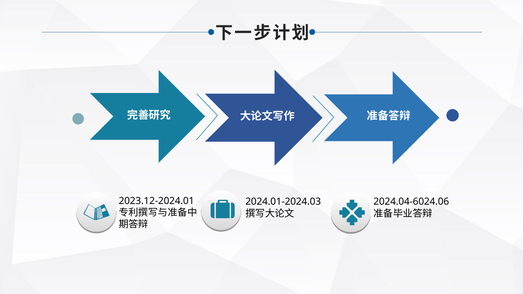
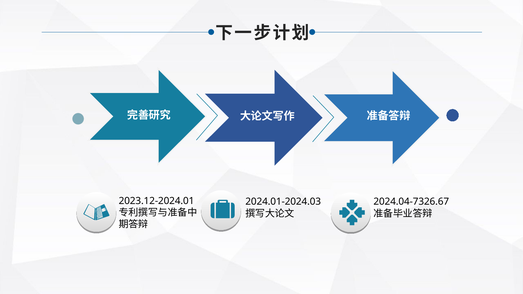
2024.04-6024.06: 2024.04-6024.06 -> 2024.04-7326.67 (411, 202)
